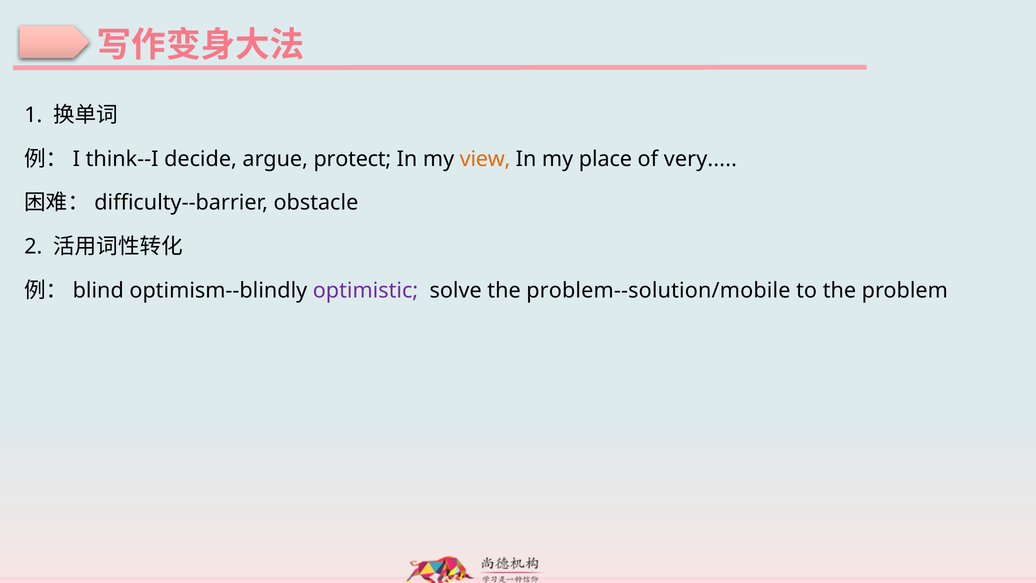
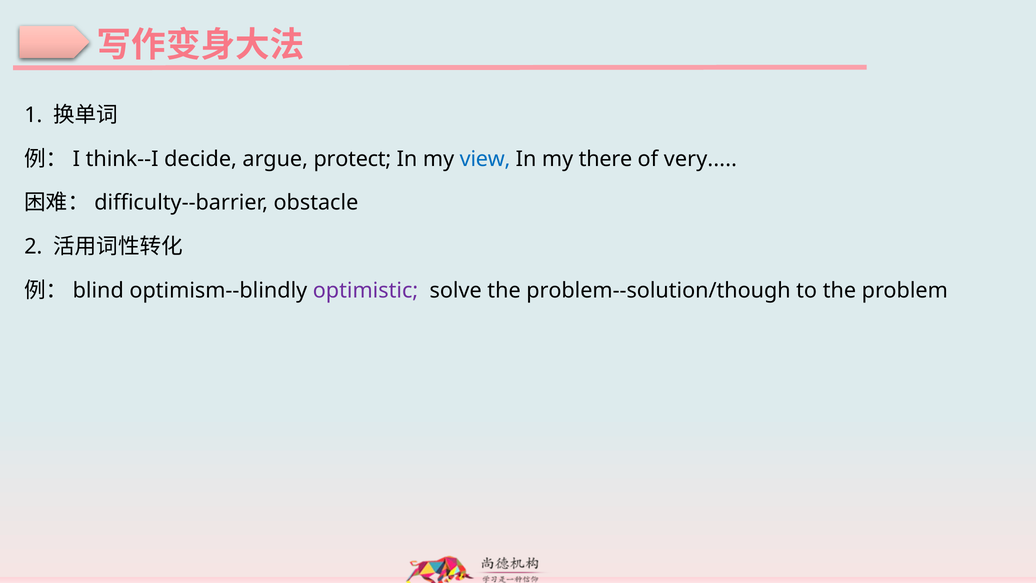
view colour: orange -> blue (485, 159)
place: place -> there (605, 159)
problem--solution/mobile: problem--solution/mobile -> problem--solution/though (658, 290)
